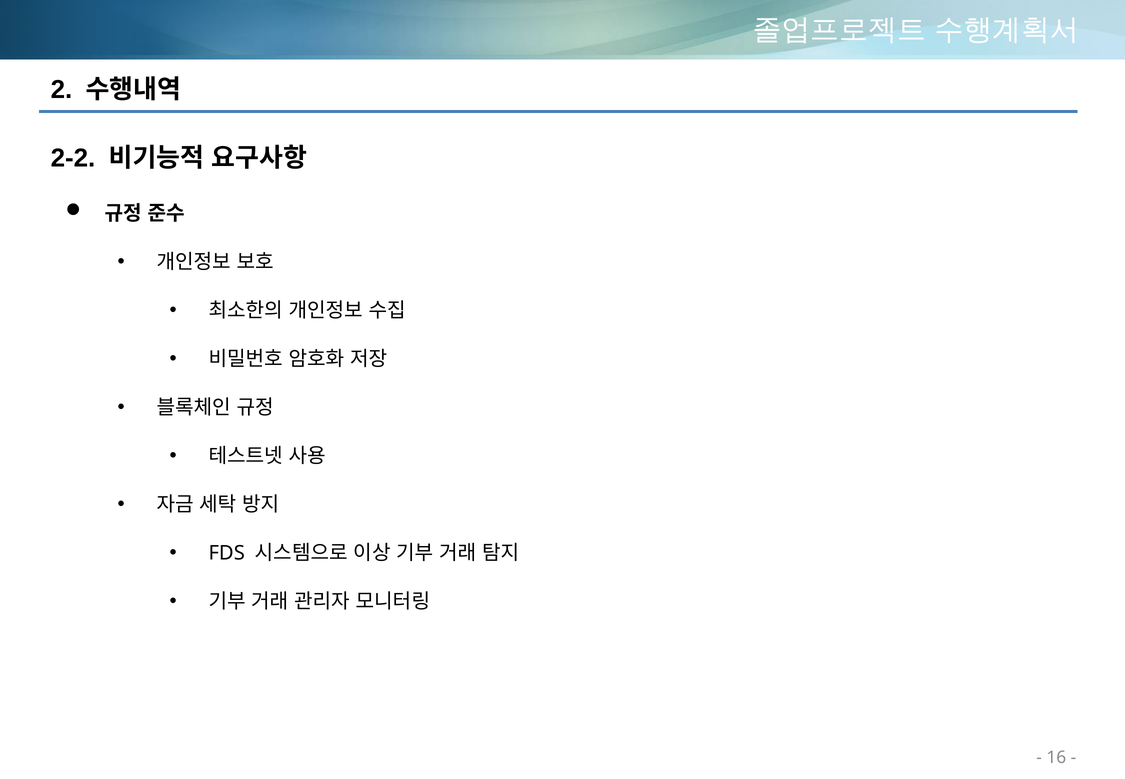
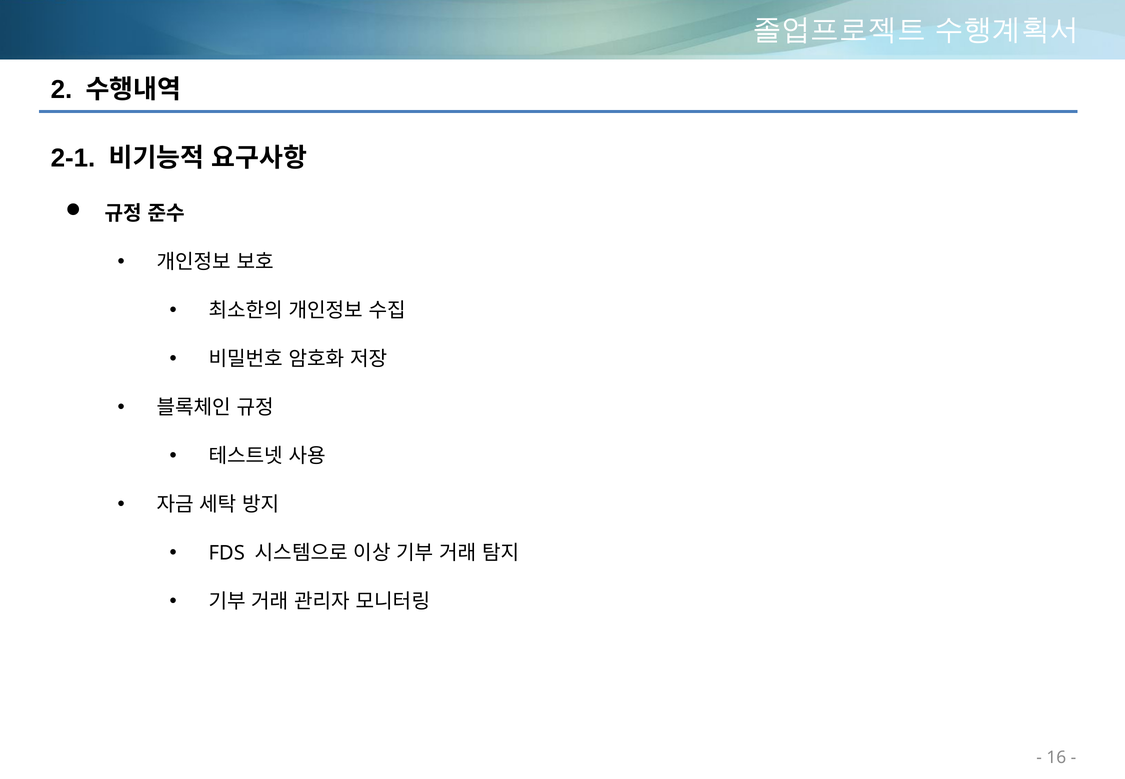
2-2: 2-2 -> 2-1 (73, 158)
